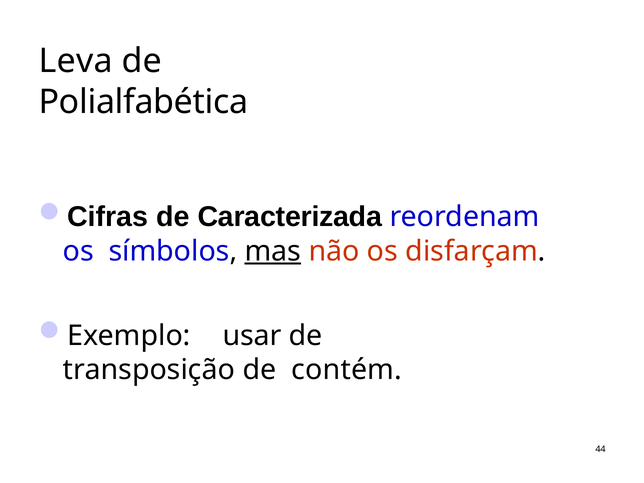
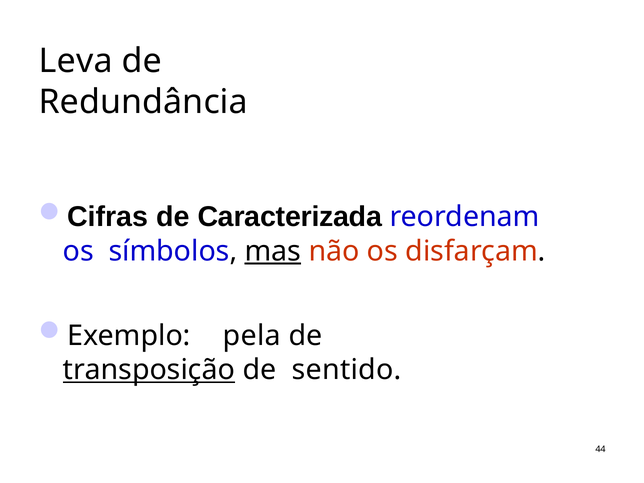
Polialfabética: Polialfabética -> Redundância (143, 102)
usar: usar -> pela (252, 336)
transposição underline: none -> present (149, 370)
contém: contém -> sentido (347, 370)
